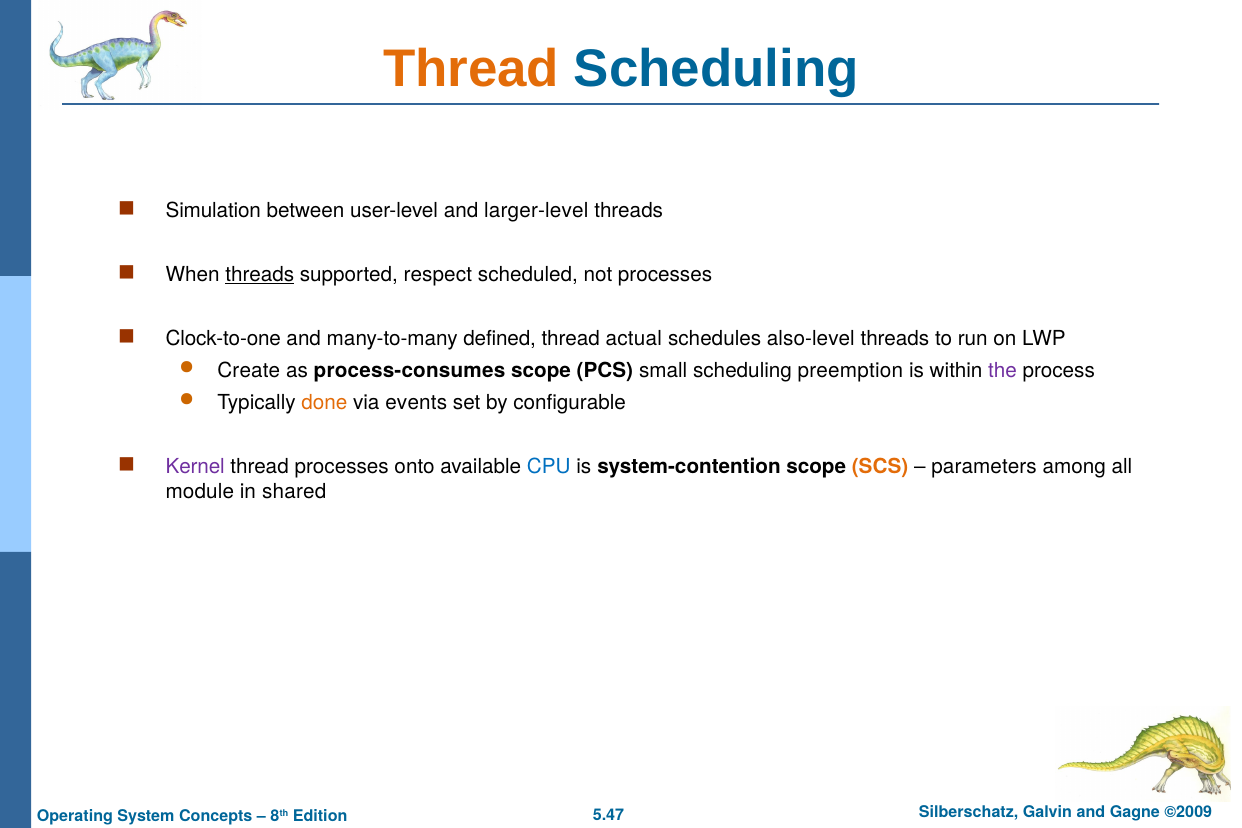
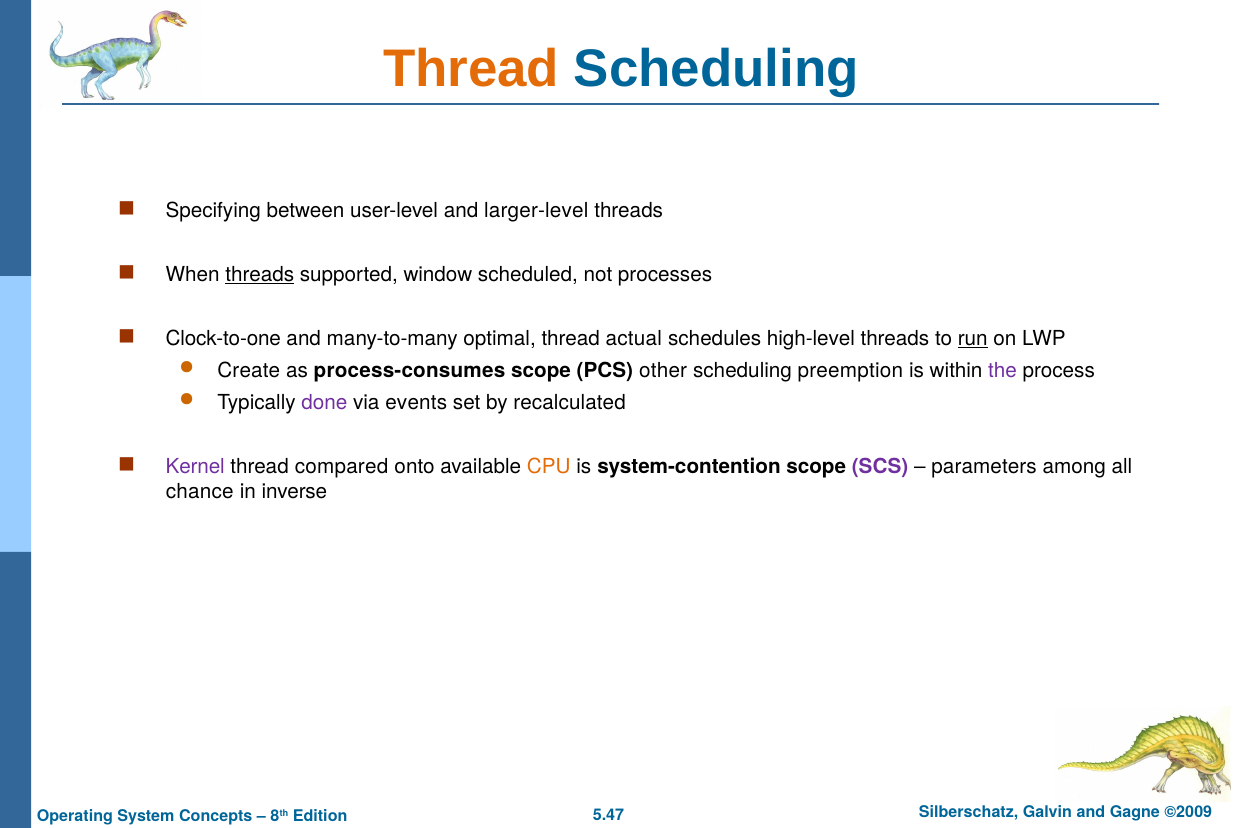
Simulation: Simulation -> Specifying (213, 210)
respect: respect -> window (438, 274)
defined: defined -> optimal (500, 339)
also-level: also-level -> high-level (811, 339)
run underline: none -> present (973, 339)
small: small -> other (663, 371)
done colour: orange -> purple (324, 403)
configurable: configurable -> recalculated (570, 403)
thread processes: processes -> compared (342, 467)
CPU colour: blue -> orange (549, 467)
SCS colour: orange -> purple (880, 467)
module: module -> chance (200, 492)
shared: shared -> inverse (294, 492)
